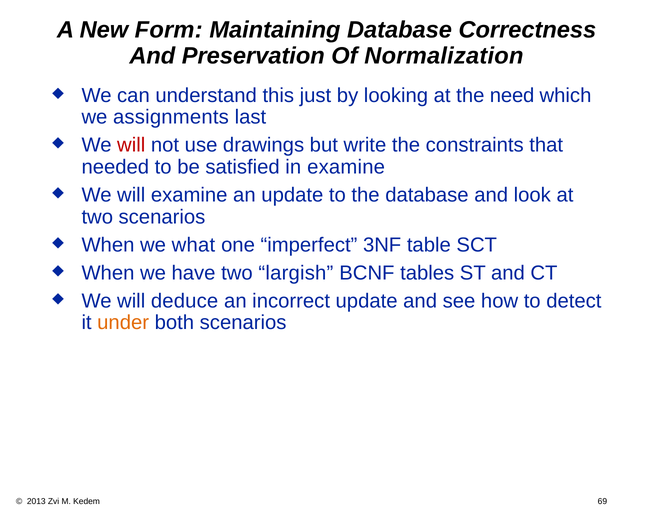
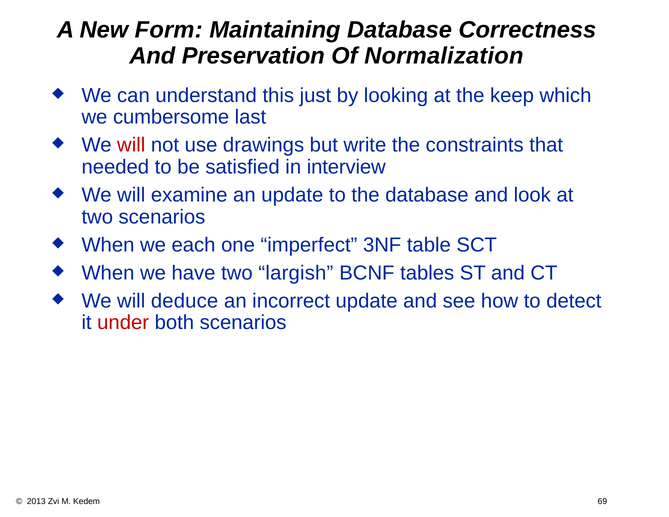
need: need -> keep (512, 95)
assignments: assignments -> cumbersome (171, 117)
in examine: examine -> interview (346, 167)
what: what -> each (194, 245)
under colour: orange -> red (123, 323)
